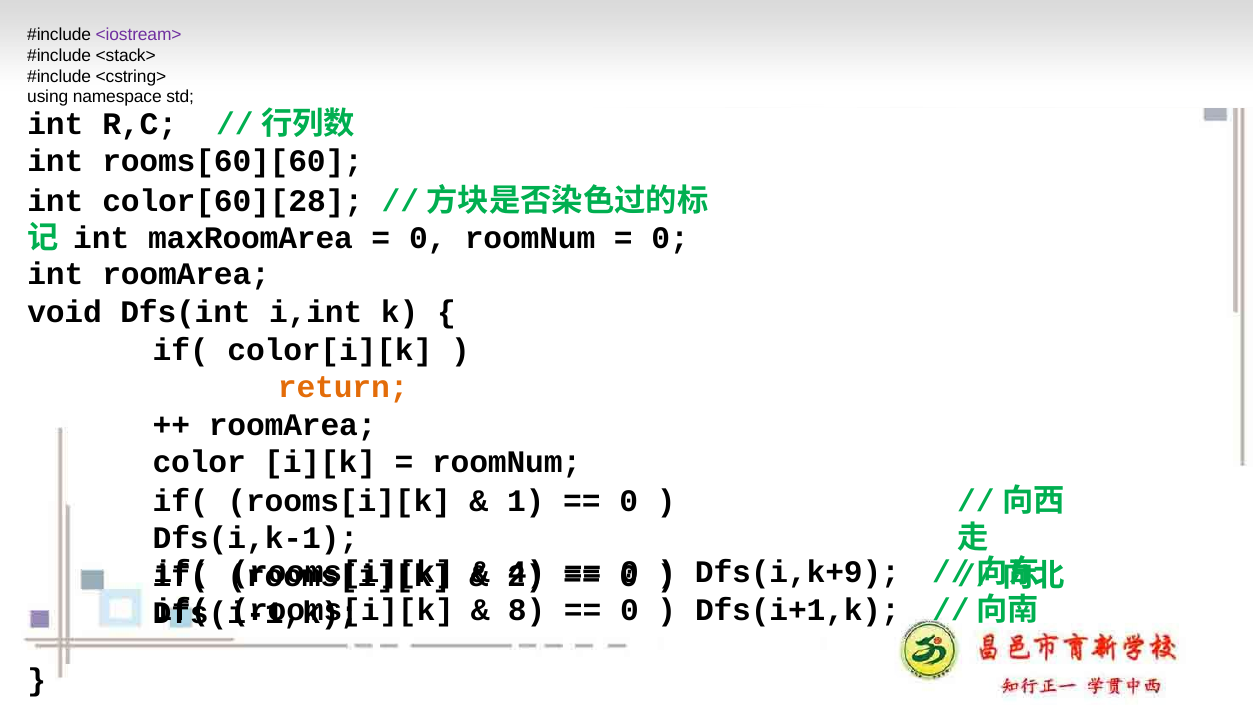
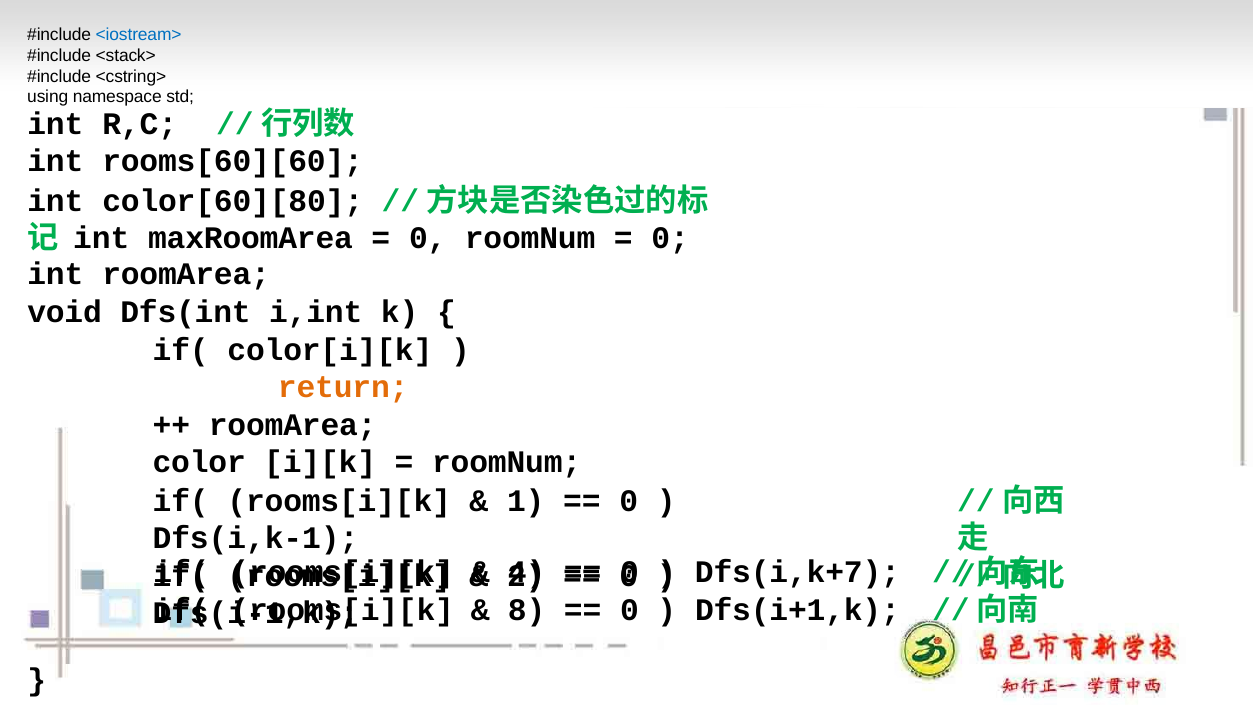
<iostream> colour: purple -> blue (139, 34)
color[60][28: color[60][28 -> color[60][80 (233, 201)
Dfs(i,k+9: Dfs(i,k+9 -> Dfs(i,k+7 (797, 572)
